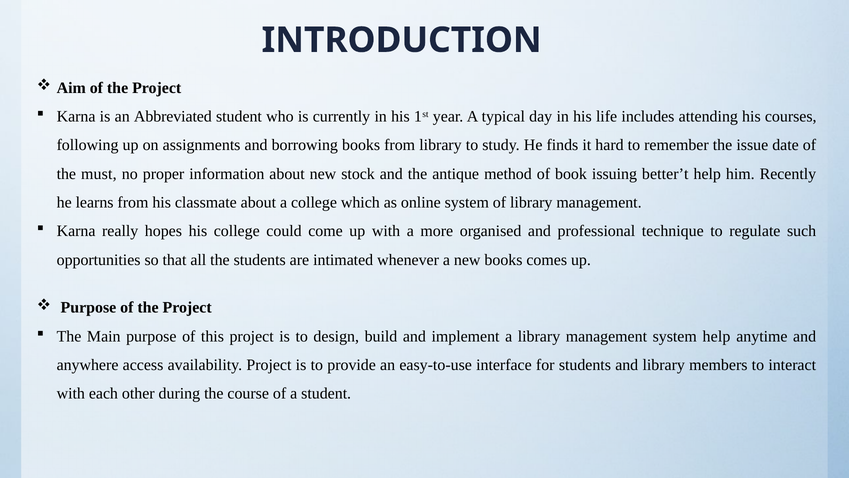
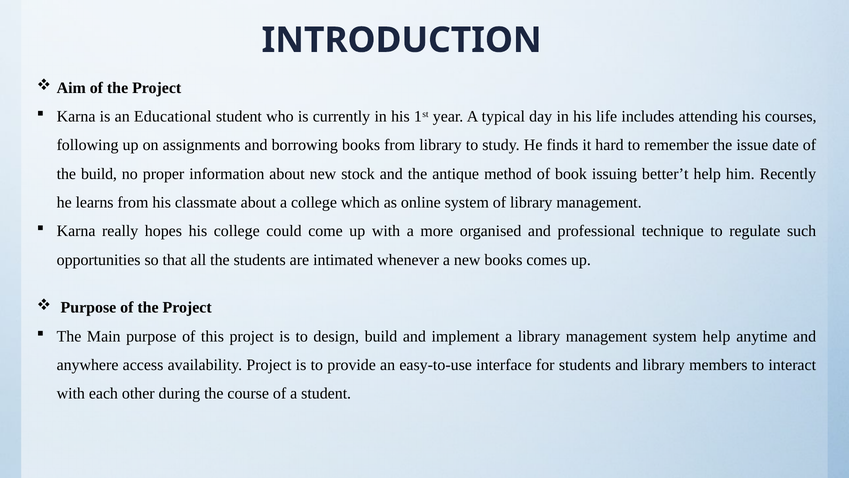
Abbreviated: Abbreviated -> Educational (173, 116)
the must: must -> build (99, 174)
